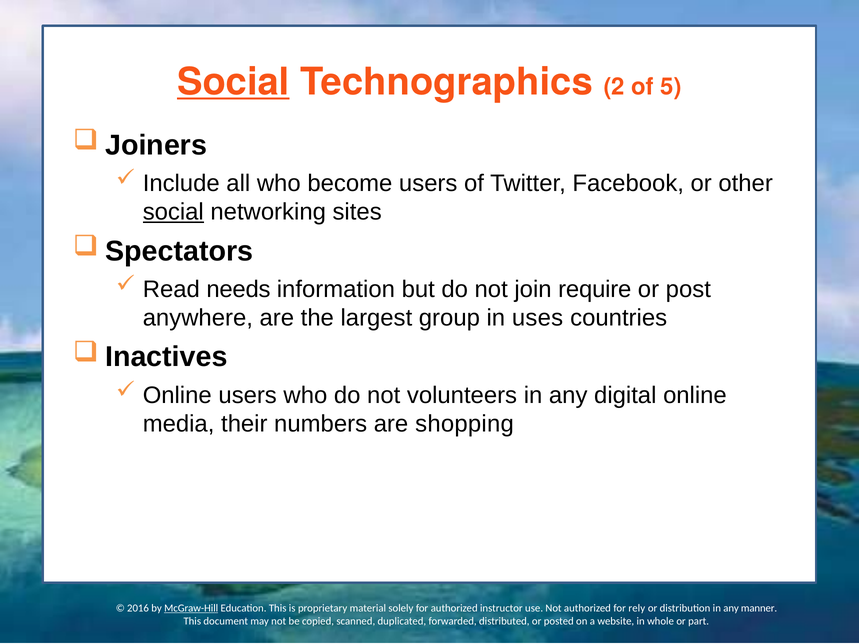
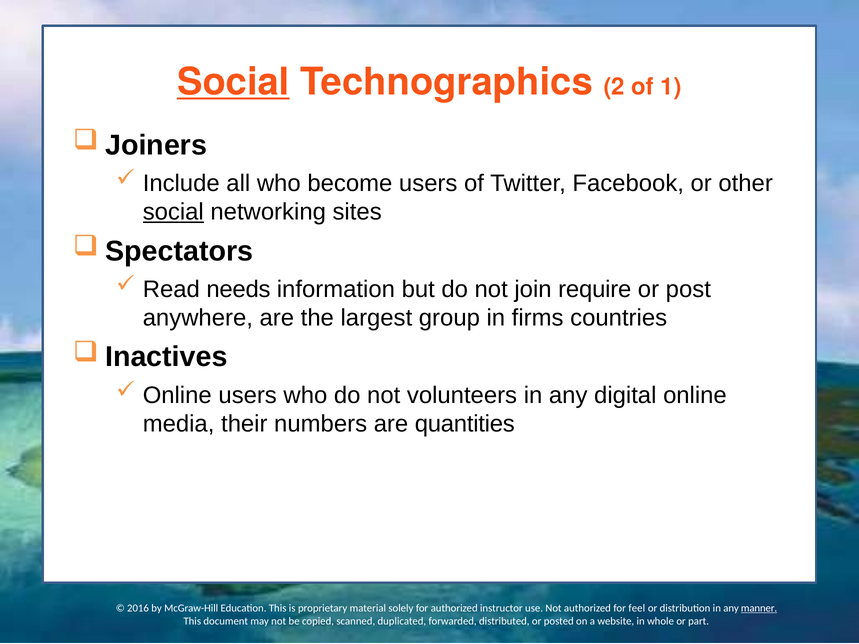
5: 5 -> 1 (671, 87)
uses: uses -> firms (538, 318)
shopping: shopping -> quantities (465, 424)
McGraw-Hill underline: present -> none (191, 609)
rely: rely -> feel (637, 609)
manner underline: none -> present (759, 609)
